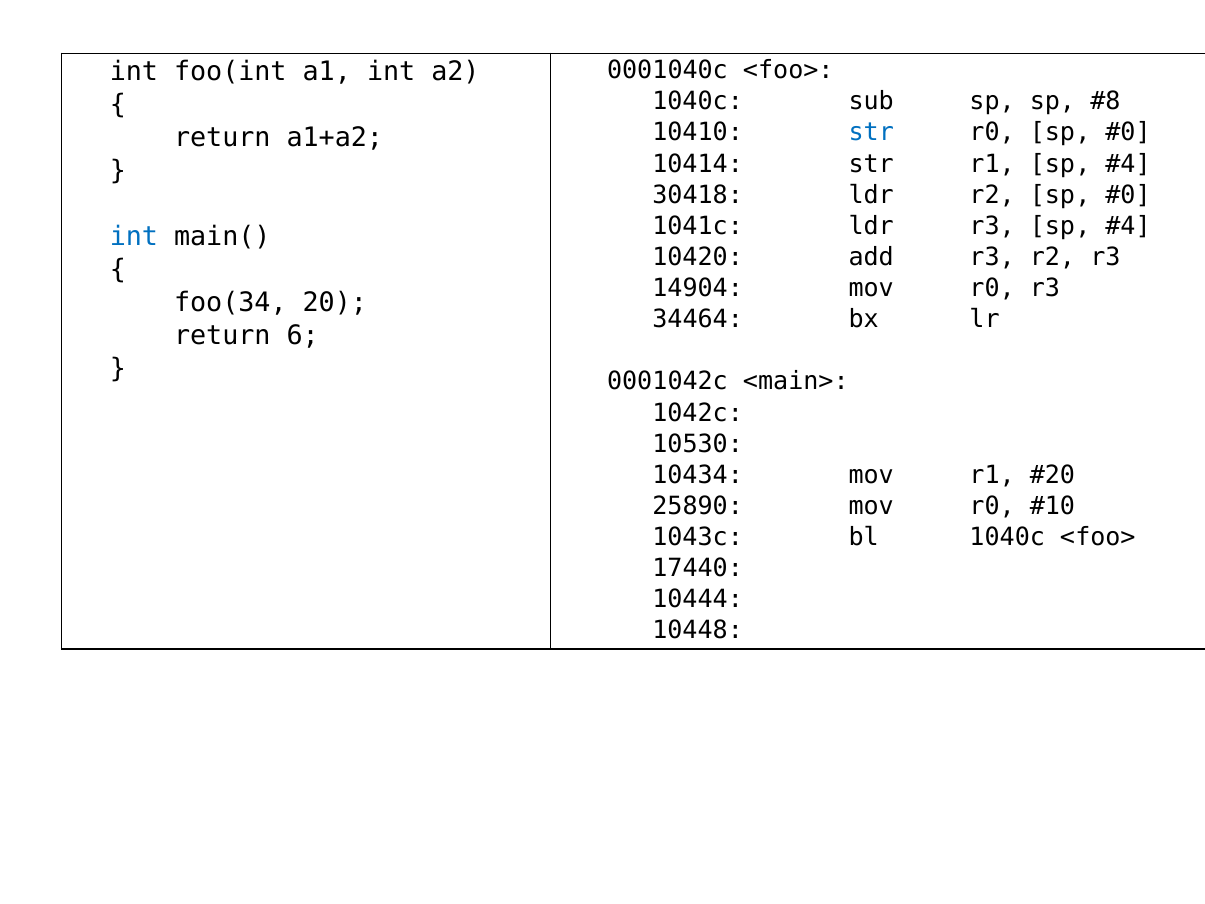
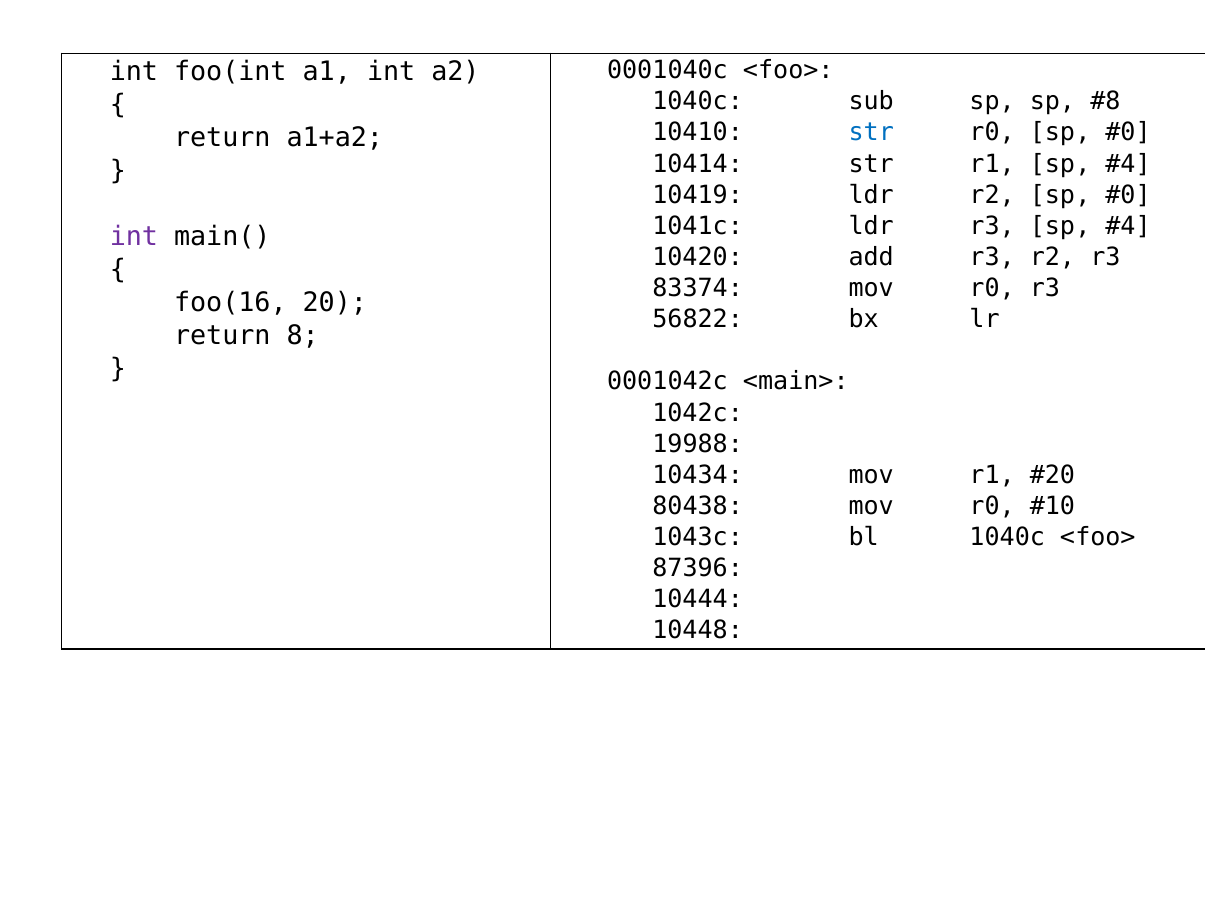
30418: 30418 -> 10419 (698, 195)
int colour: blue -> purple (134, 237)
14904: 14904 -> 83374 (698, 288)
foo(34: foo(34 -> foo(16 (230, 303)
34464: 34464 -> 56822 (698, 319)
6: 6 -> 8 (303, 336)
10530: 10530 -> 19988 (698, 444)
25890: 25890 -> 80438 (698, 506)
17440: 17440 -> 87396 (698, 568)
